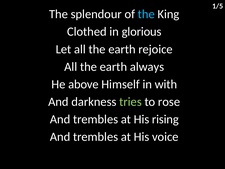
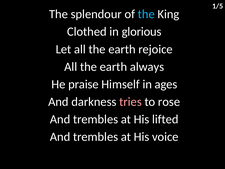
above: above -> praise (83, 84)
with: with -> ages (166, 84)
tries colour: light green -> pink (130, 102)
rising: rising -> lifted (165, 119)
